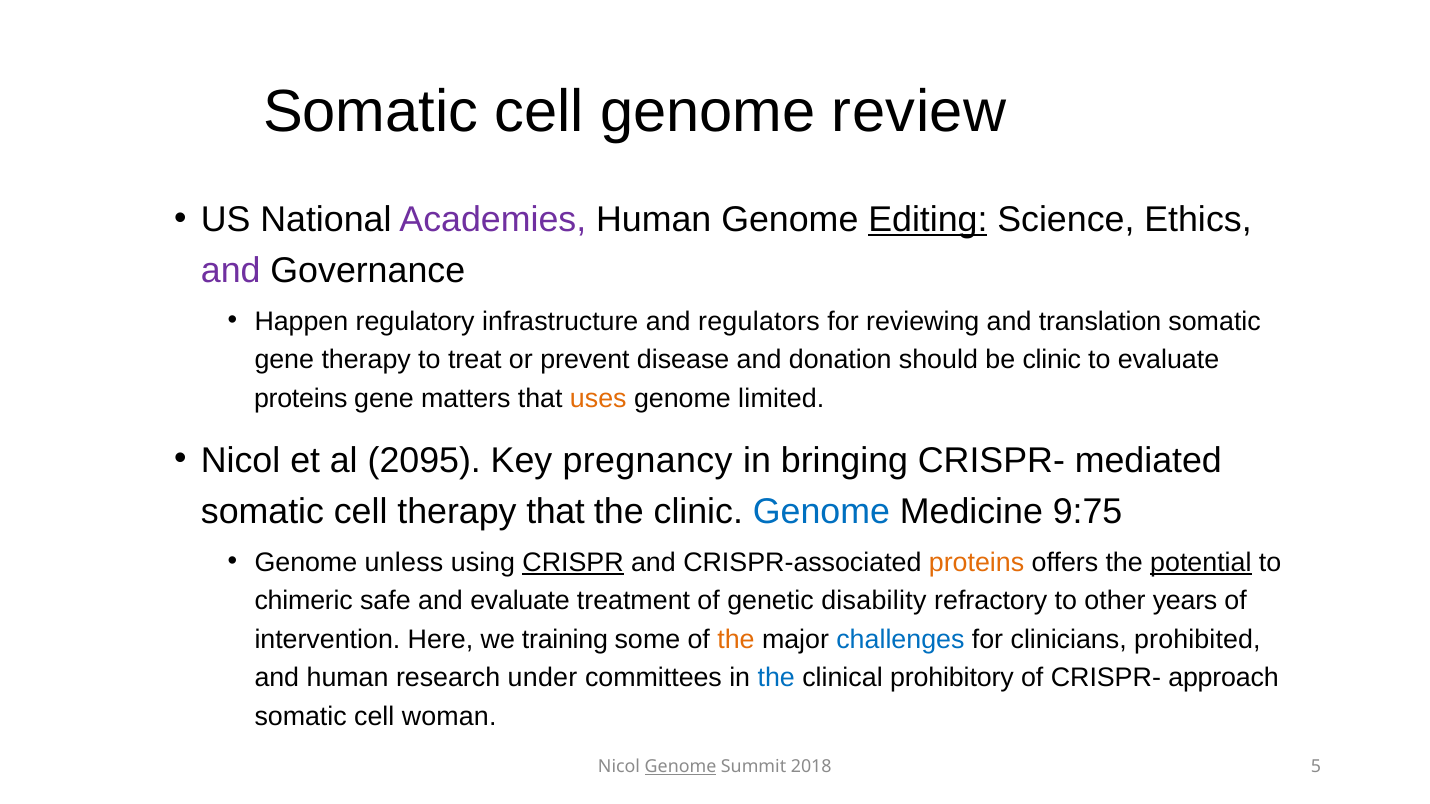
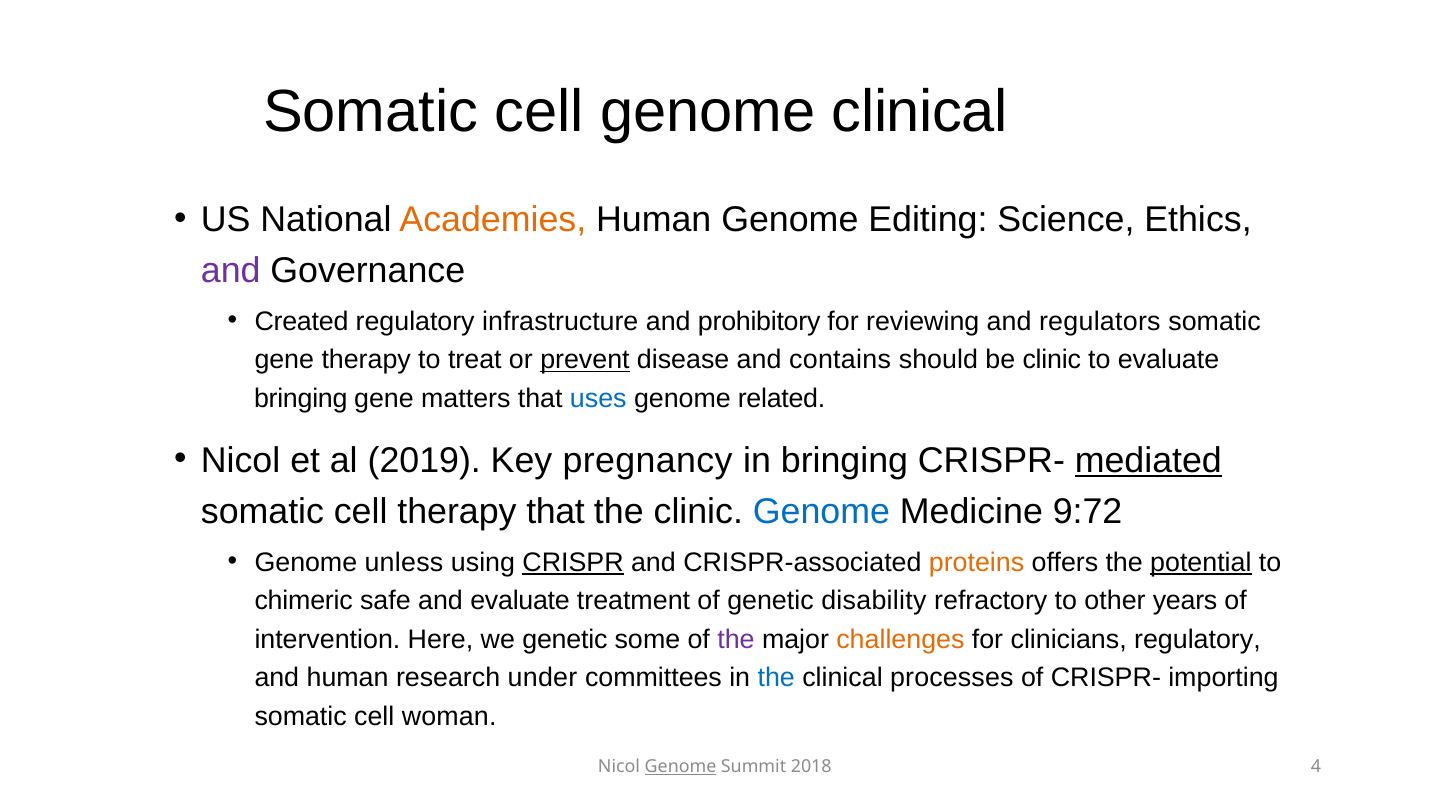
genome review: review -> clinical (920, 112)
Academies colour: purple -> orange (493, 219)
Editing underline: present -> none (928, 219)
Happen: Happen -> Created (301, 322)
regulators: regulators -> prohibitory (759, 322)
translation: translation -> regulators (1100, 322)
prevent underline: none -> present (585, 360)
donation: donation -> contains (840, 360)
proteins: proteins -> bringing (301, 399)
uses colour: orange -> blue (598, 399)
limited: limited -> related (782, 399)
2095: 2095 -> 2019 (424, 460)
mediated underline: none -> present (1148, 460)
9:75: 9:75 -> 9:72 (1088, 512)
we training: training -> genetic (565, 640)
the colour: orange -> purple (736, 640)
challenges colour: blue -> orange (900, 640)
clinicians prohibited: prohibited -> regulatory (1197, 640)
prohibitory: prohibitory -> processes (952, 678)
approach: approach -> importing (1223, 678)
5: 5 -> 4 (1316, 767)
